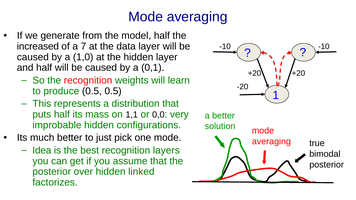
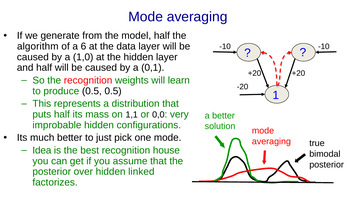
increased: increased -> algorithm (38, 46)
7: 7 -> 6 (83, 46)
layers: layers -> house (166, 151)
